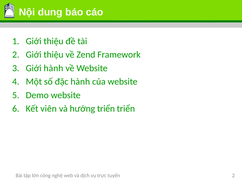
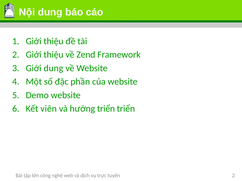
Giới hành: hành -> dung (53, 68)
đặc hành: hành -> phần (80, 82)
